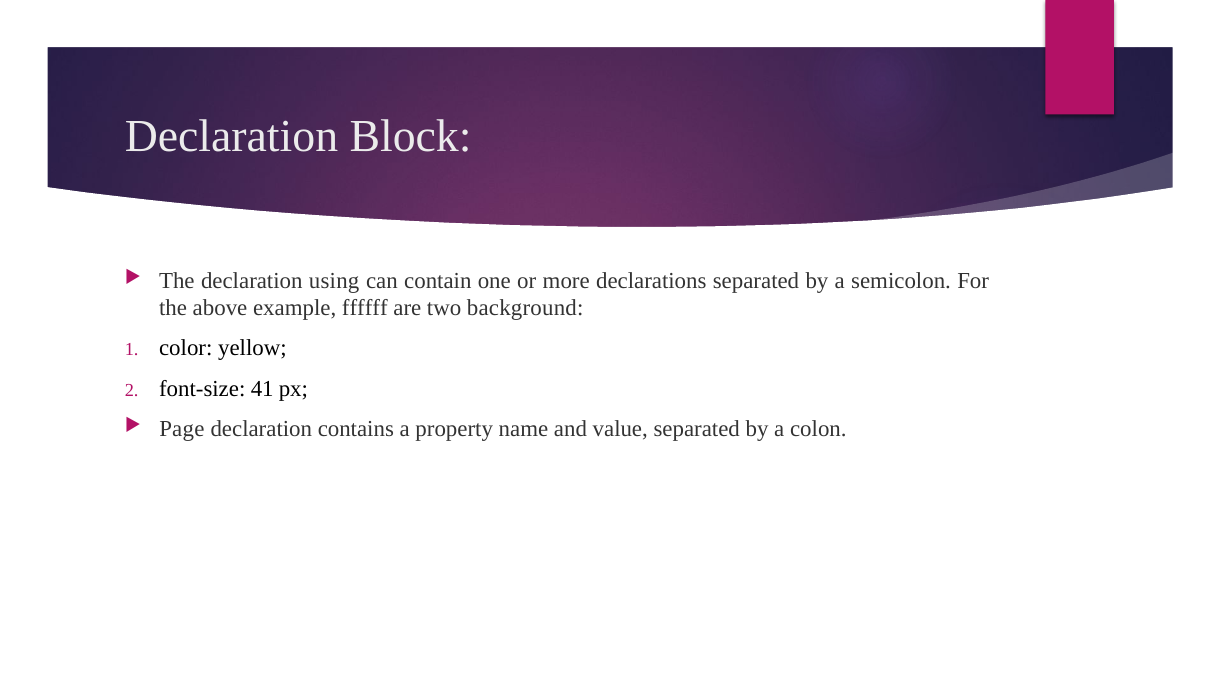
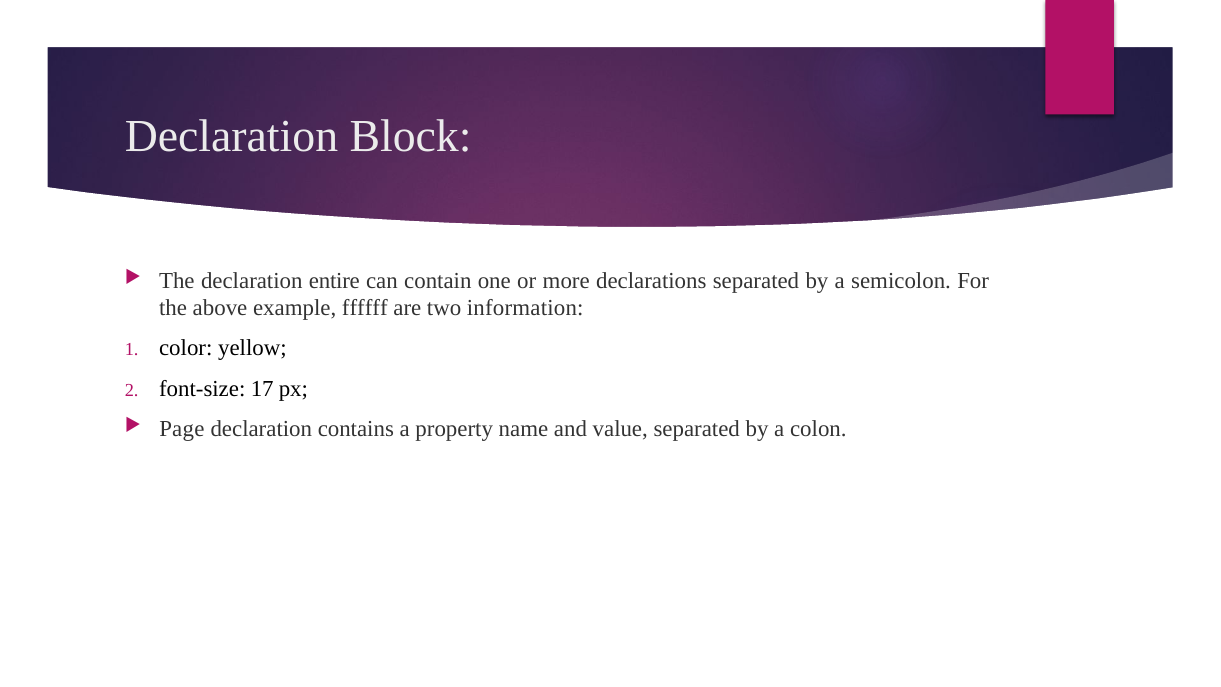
using: using -> entire (334, 281)
background: background -> information (525, 308)
41: 41 -> 17 (262, 389)
